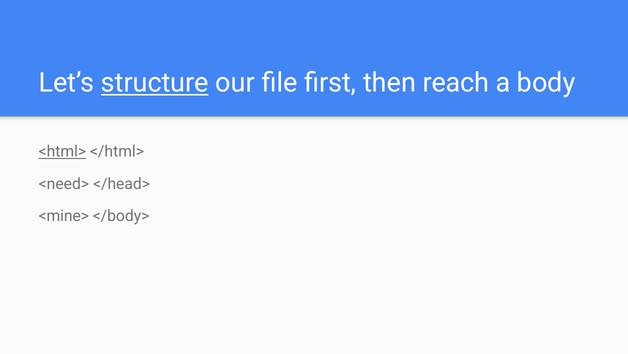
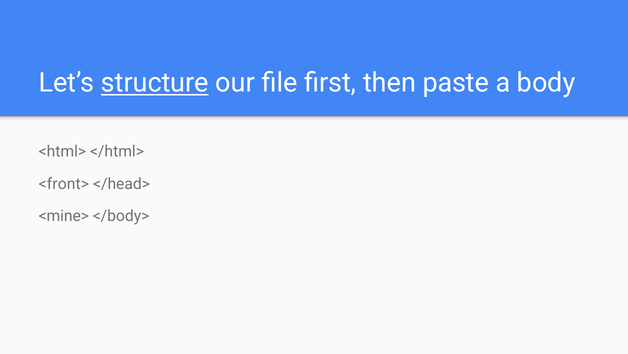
reach: reach -> paste (456, 83)
<html> underline: present -> none (62, 151)
<need>: <need> -> <front> (64, 184)
